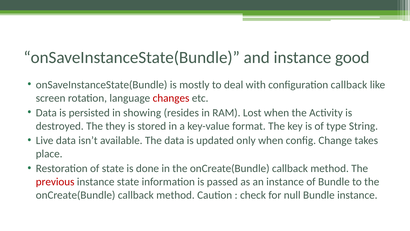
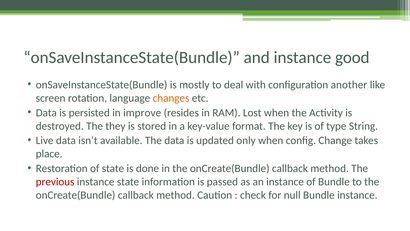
configuration callback: callback -> another (349, 85)
changes colour: red -> orange (171, 98)
showing: showing -> improve (142, 113)
